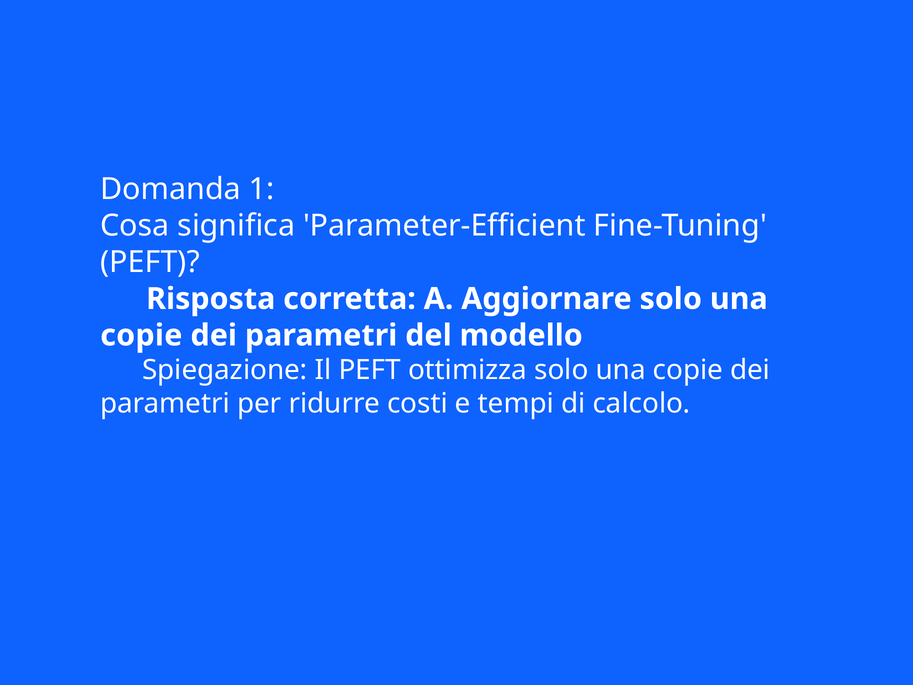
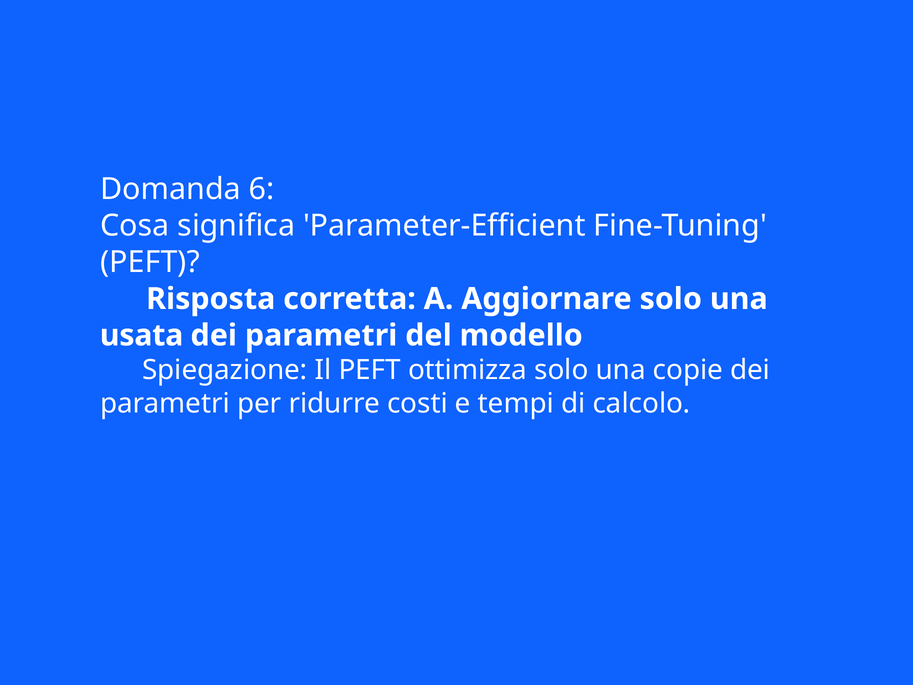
1: 1 -> 6 (262, 189)
copie: copie -> usata (142, 335)
